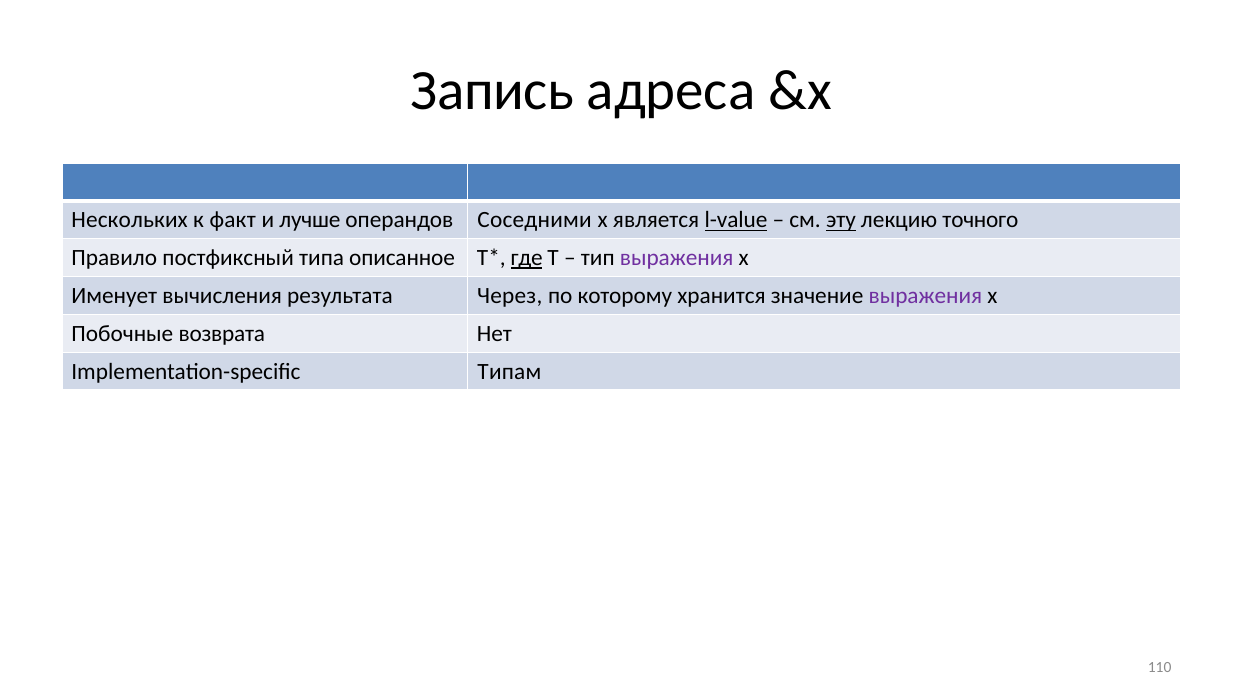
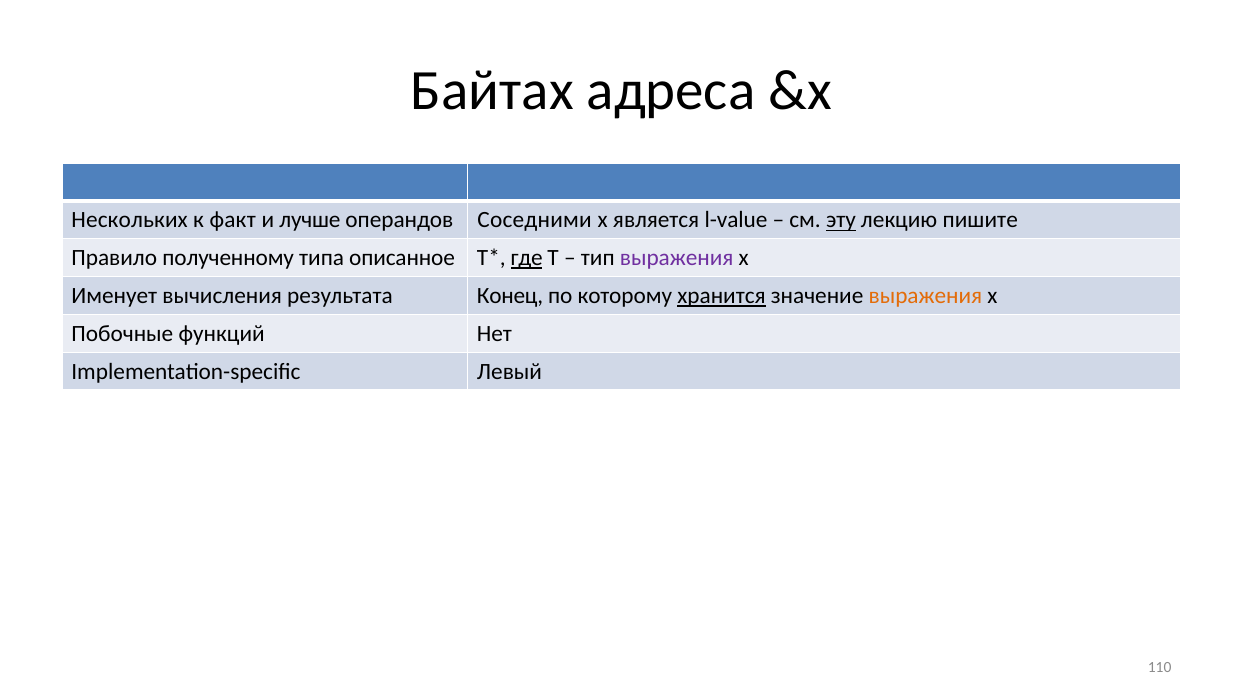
Запись: Запись -> Байтах (492, 90)
l-value underline: present -> none (736, 220)
точного: точного -> пишите (980, 220)
постфиксный: постфиксный -> полученному (228, 258)
Через: Через -> Конец (510, 296)
хранится underline: none -> present (722, 296)
выражения colour: purple -> orange (925, 296)
возврата: возврата -> функций (222, 334)
Типам: Типам -> Левый (510, 372)
